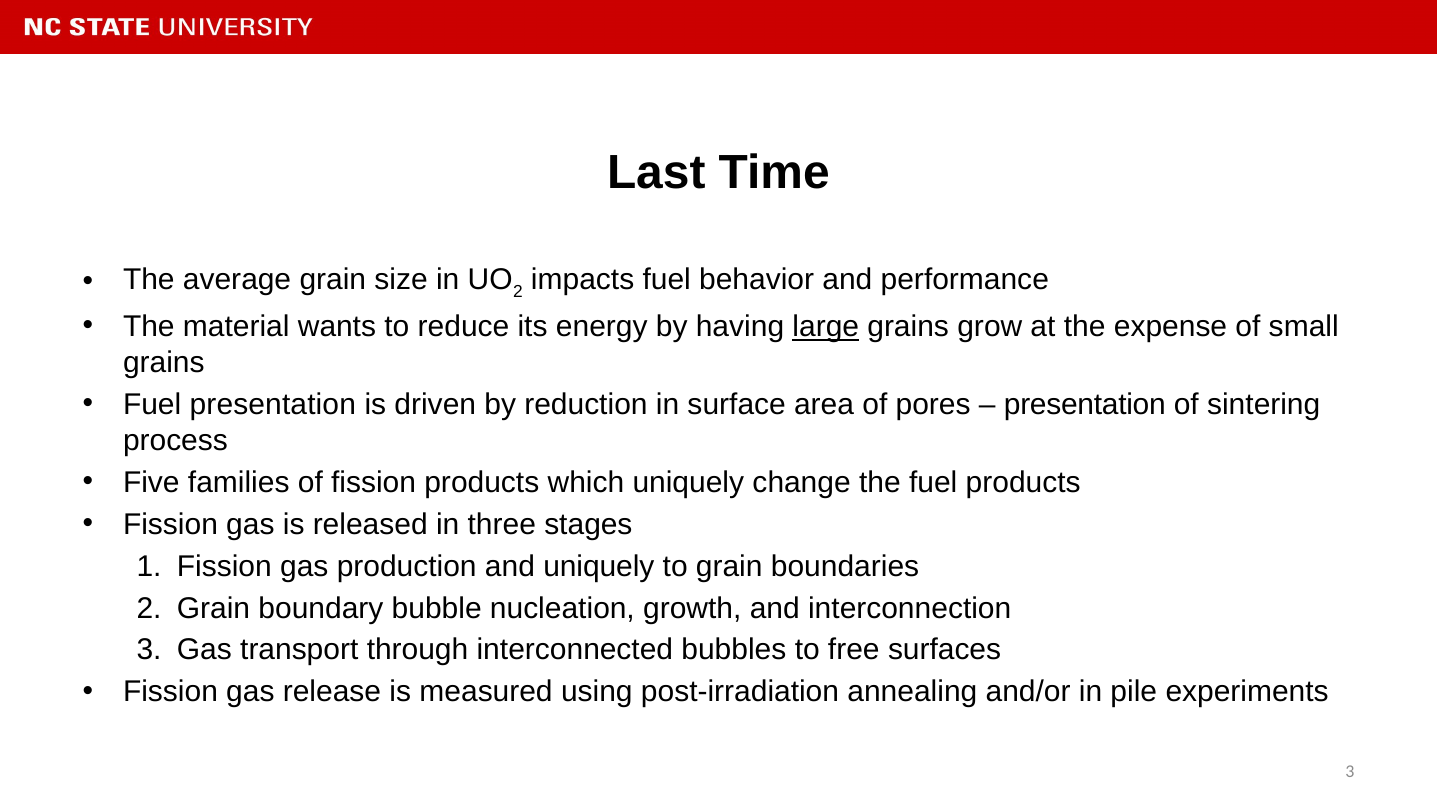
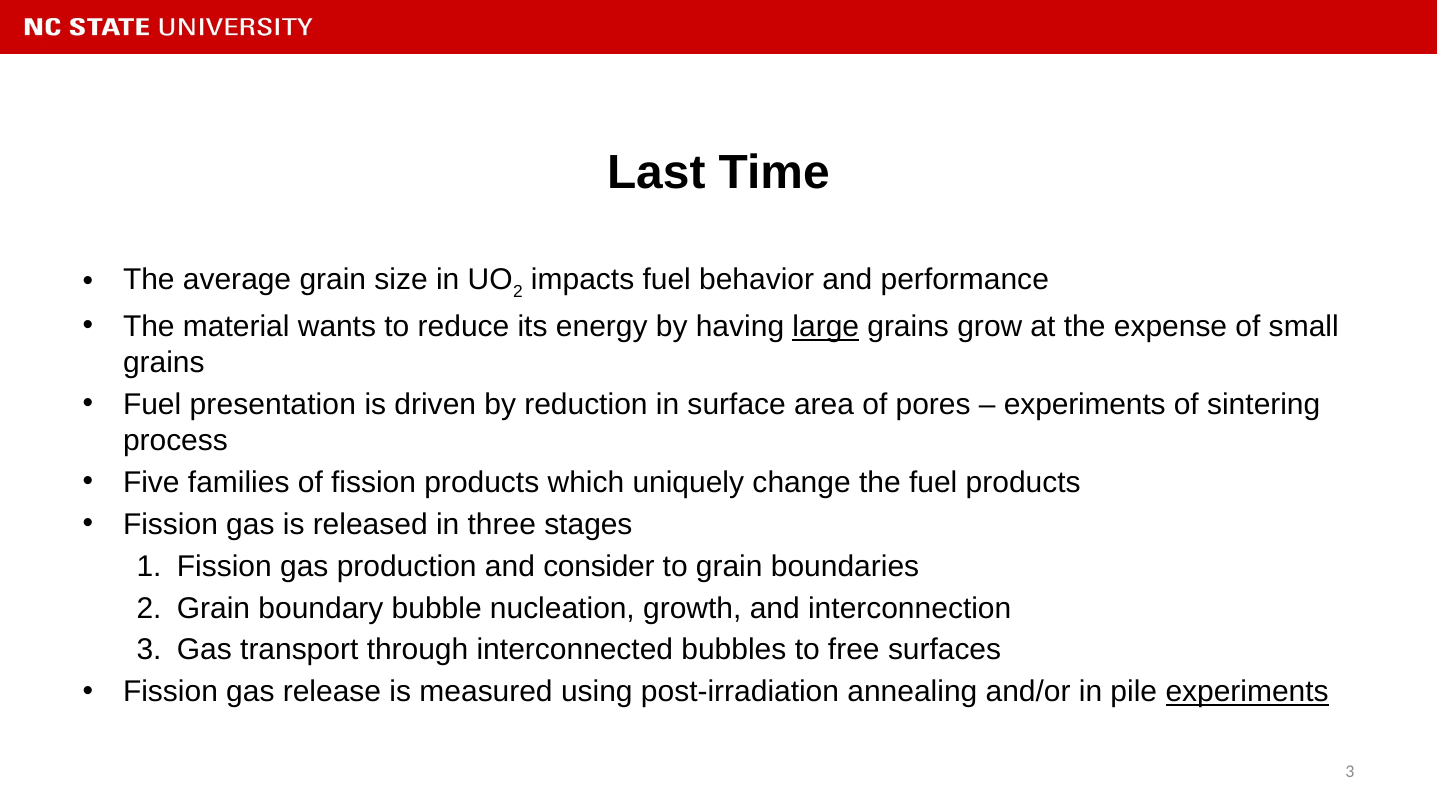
presentation: presentation -> experiments (1085, 405)
and uniquely: uniquely -> consider (599, 566)
experiments underline: none -> present (1247, 692)
